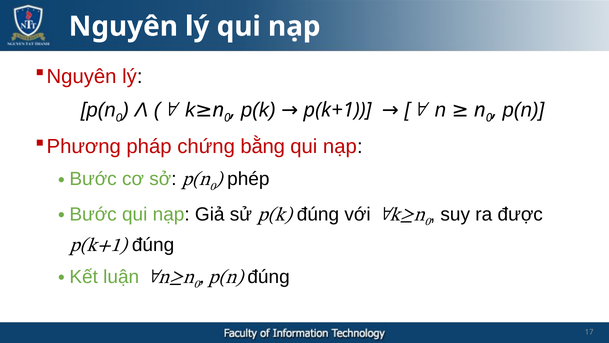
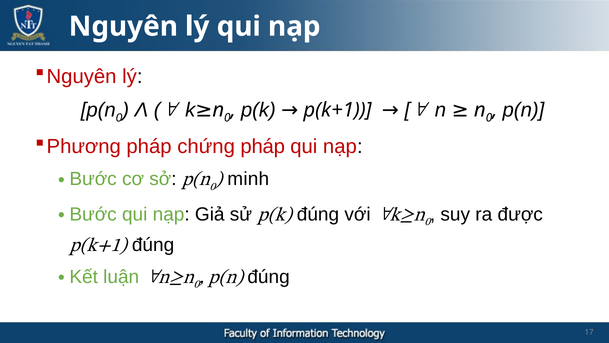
chứng bằng: bằng -> pháp (263, 146)
phép: phép -> minh (248, 179)
